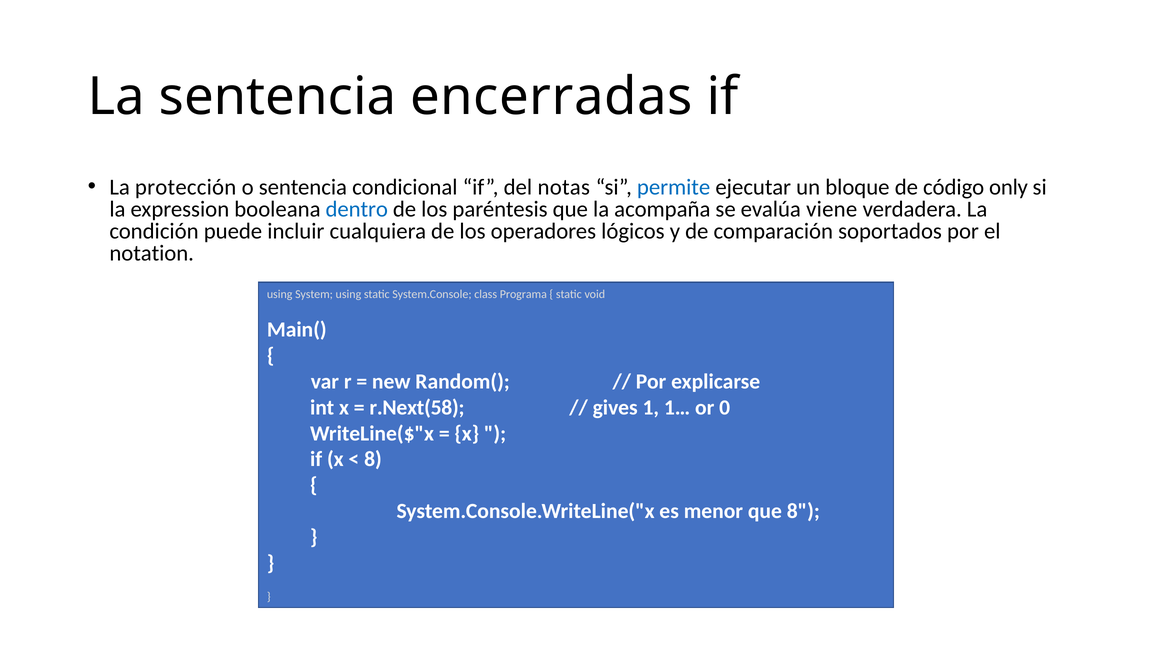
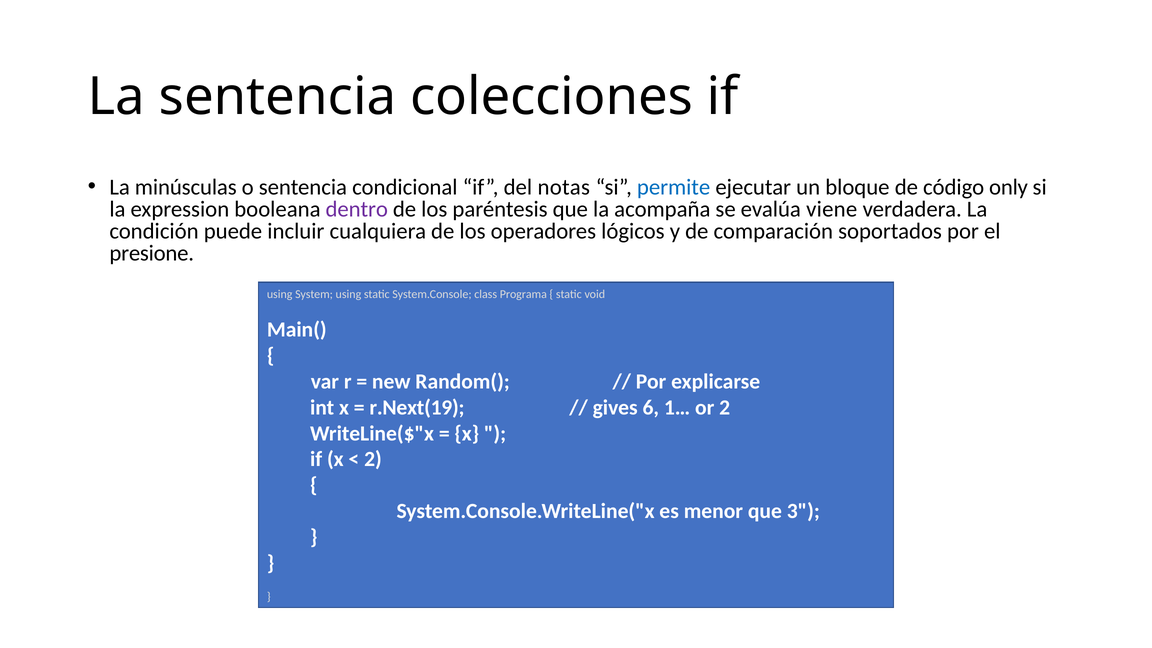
encerradas: encerradas -> colecciones (552, 97)
protección: protección -> minúsculas (186, 187)
dentro colour: blue -> purple (357, 209)
notation: notation -> presione (152, 253)
r.Next(58: r.Next(58 -> r.Next(19 (417, 407)
1: 1 -> 6 (651, 407)
or 0: 0 -> 2 (725, 407)
8: 8 -> 2 (373, 459)
que 8: 8 -> 3 (803, 511)
